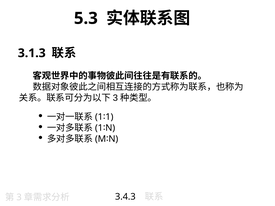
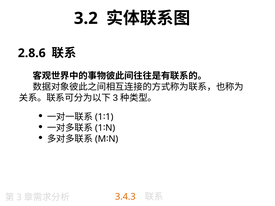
5.3: 5.3 -> 3.2 (86, 18)
3.1.3: 3.1.3 -> 2.8.6 (32, 53)
3.4.3 colour: black -> orange (125, 197)
